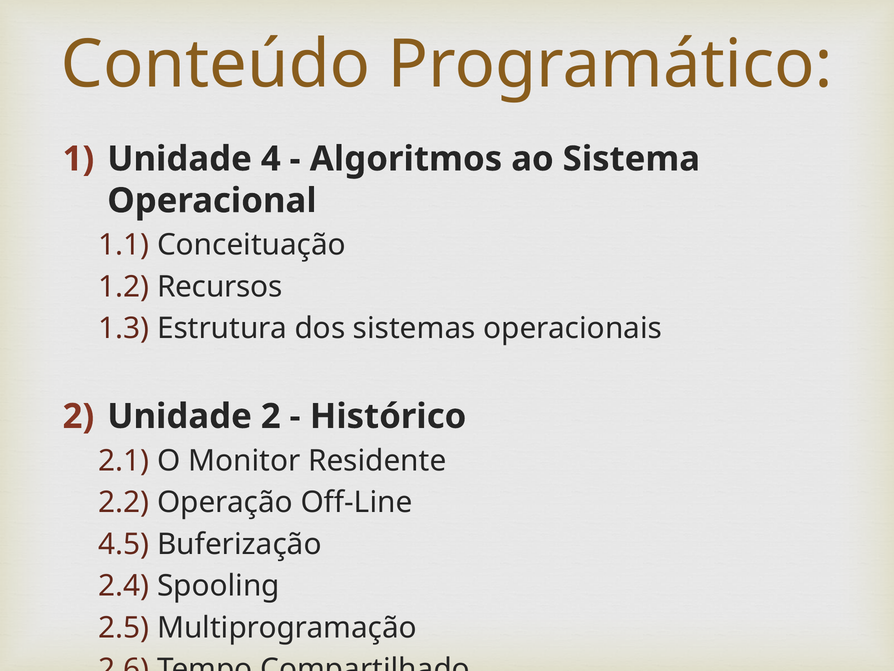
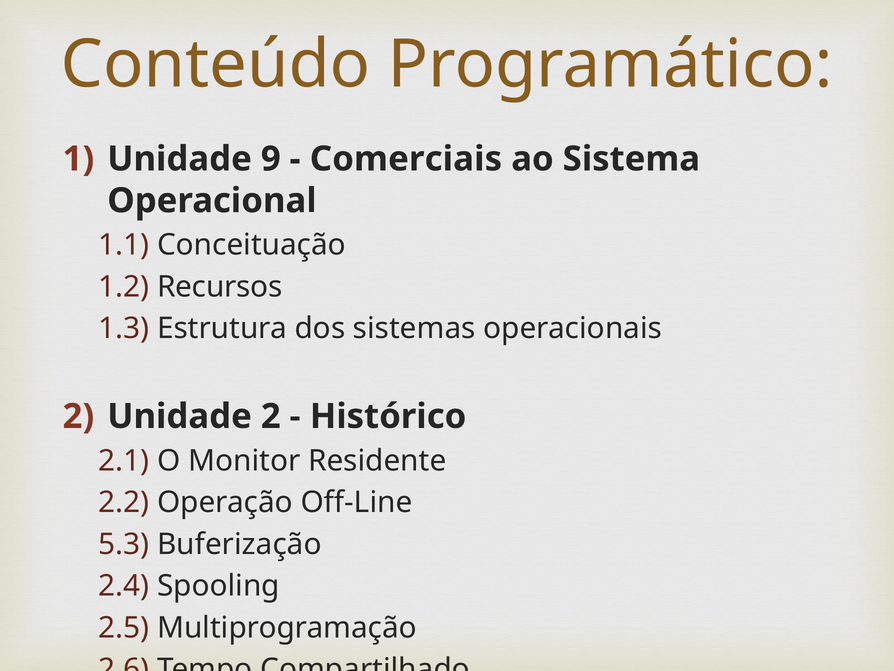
4: 4 -> 9 (271, 159)
Algoritmos: Algoritmos -> Comerciais (406, 159)
4.5: 4.5 -> 5.3 (124, 544)
